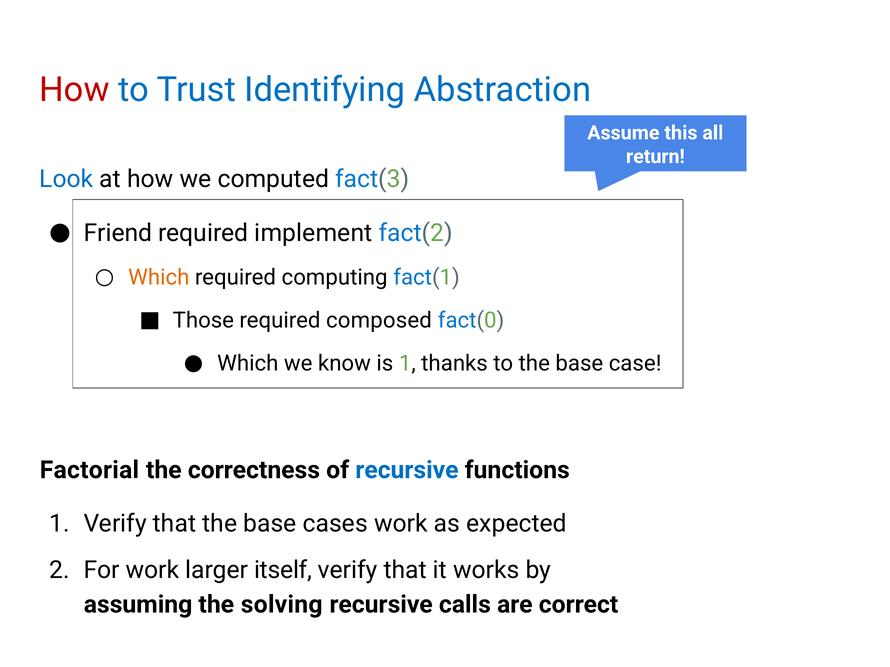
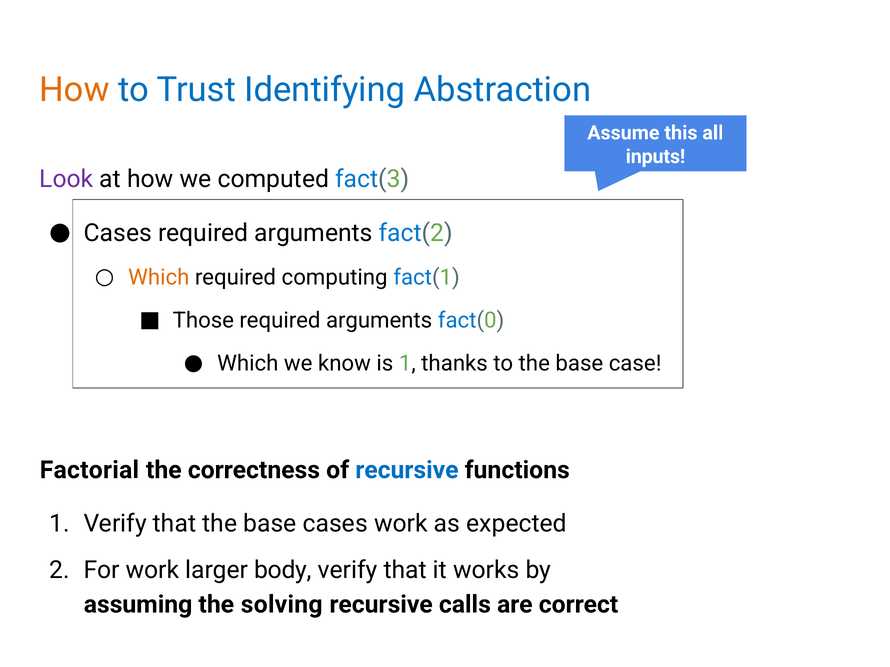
How colour: red -> orange (74, 90)
return: return -> inputs (655, 157)
Look colour: blue -> purple (66, 179)
Friend: Friend -> Cases (118, 233)
implement: implement -> arguments (313, 233)
composed: composed -> arguments (379, 321)
itself: itself -> body (283, 571)
